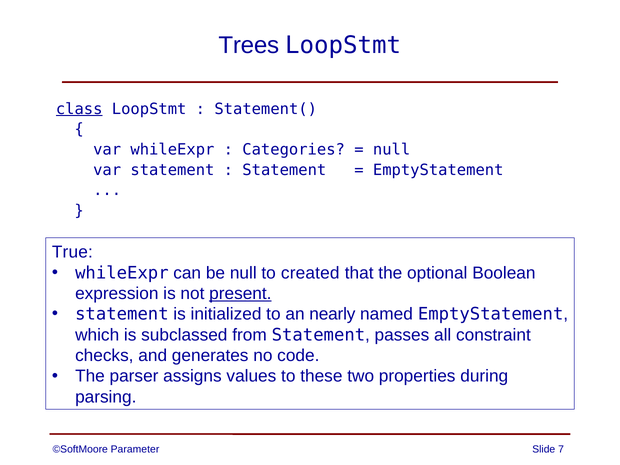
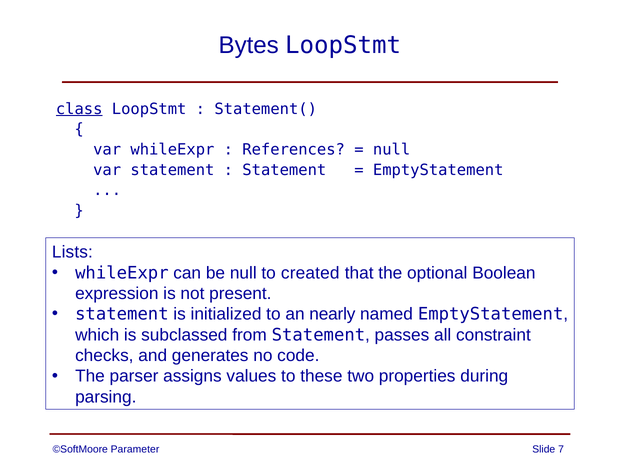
Trees: Trees -> Bytes (249, 45)
Categories: Categories -> References (294, 150)
True: True -> Lists (72, 252)
present underline: present -> none (240, 294)
